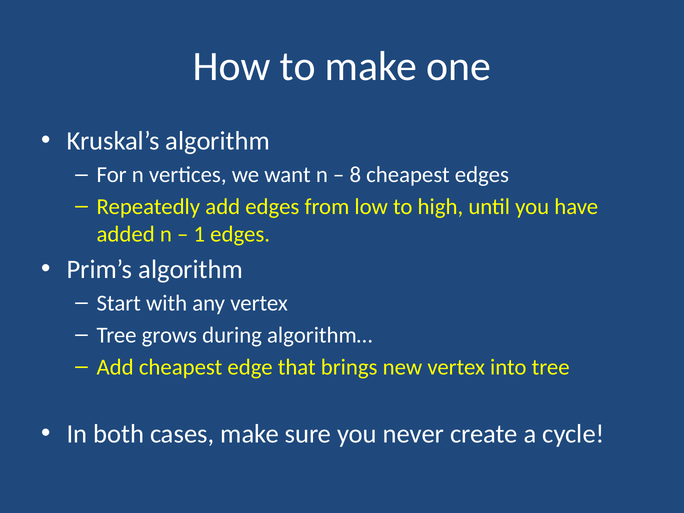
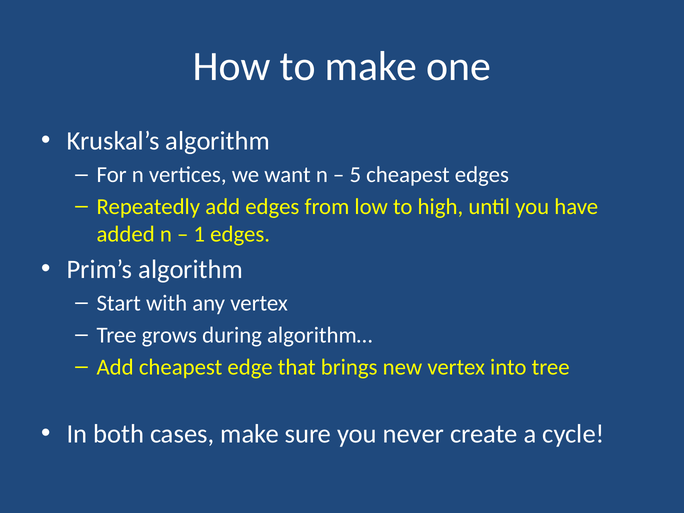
8: 8 -> 5 (355, 175)
